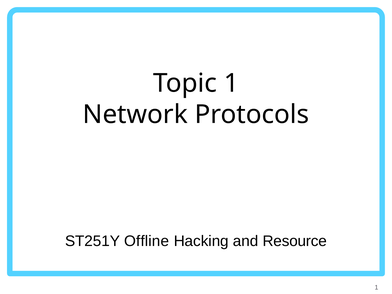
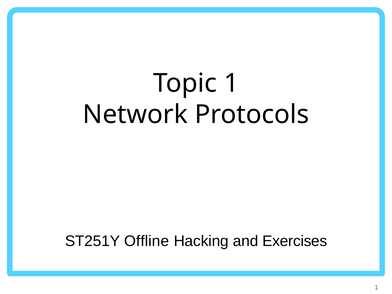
Resource: Resource -> Exercises (295, 241)
